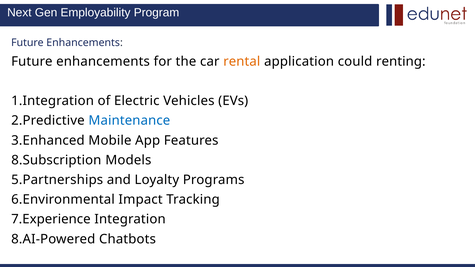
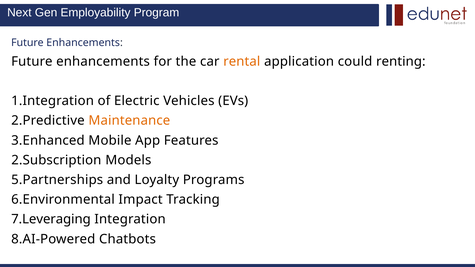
Maintenance colour: blue -> orange (129, 121)
8.Subscription: 8.Subscription -> 2.Subscription (56, 160)
7.Experience: 7.Experience -> 7.Leveraging (51, 219)
